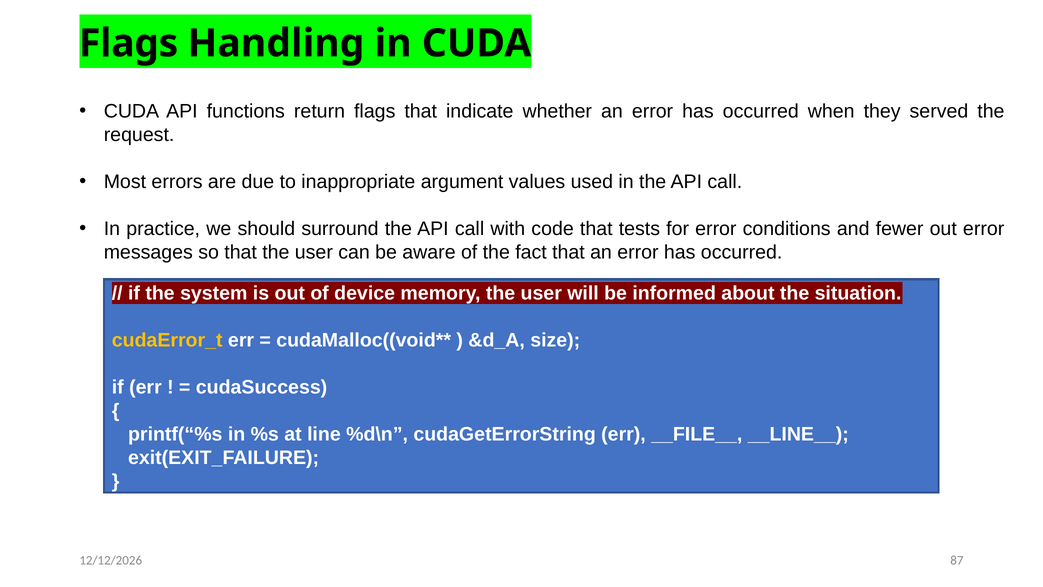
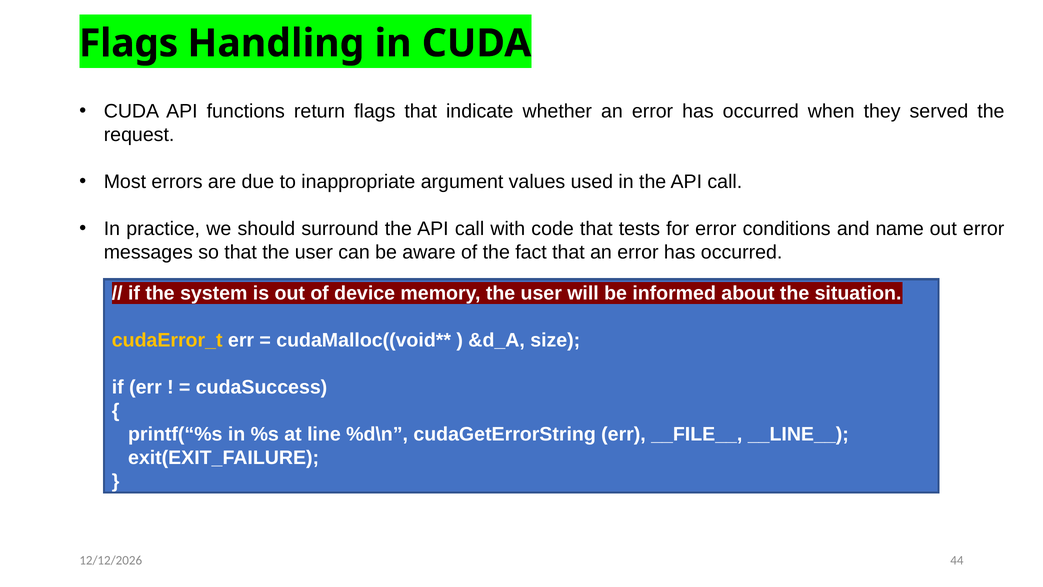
fewer: fewer -> name (900, 229)
87: 87 -> 44 (957, 560)
